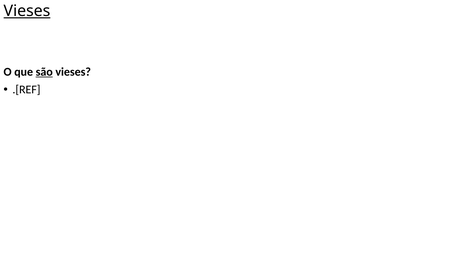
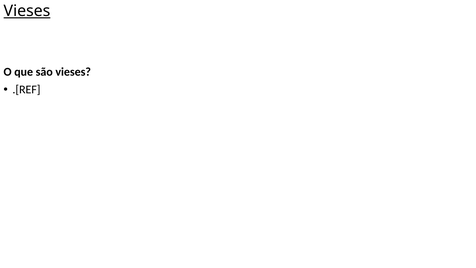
são underline: present -> none (44, 72)
